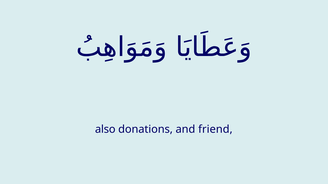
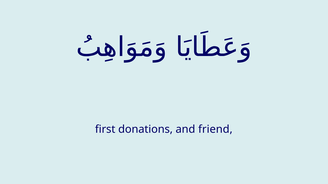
also: also -> first (105, 130)
